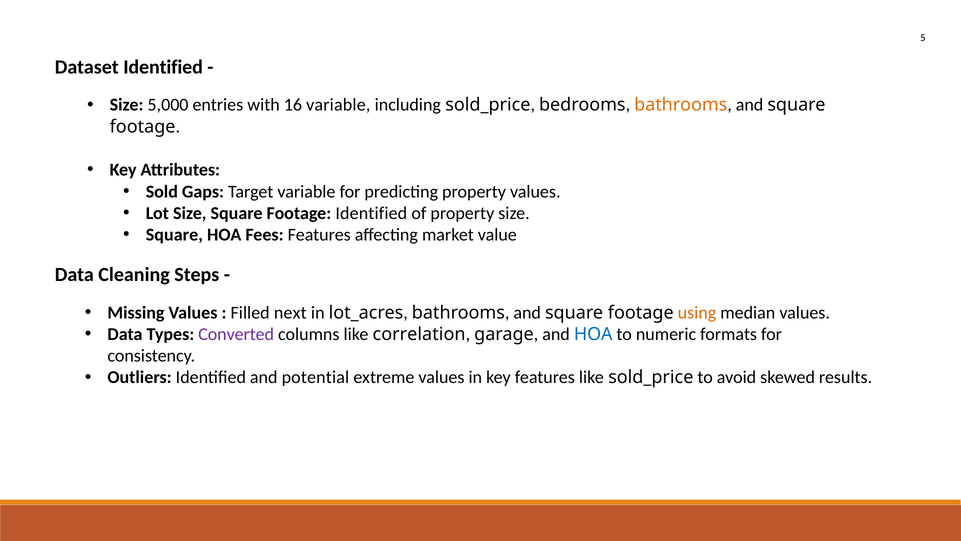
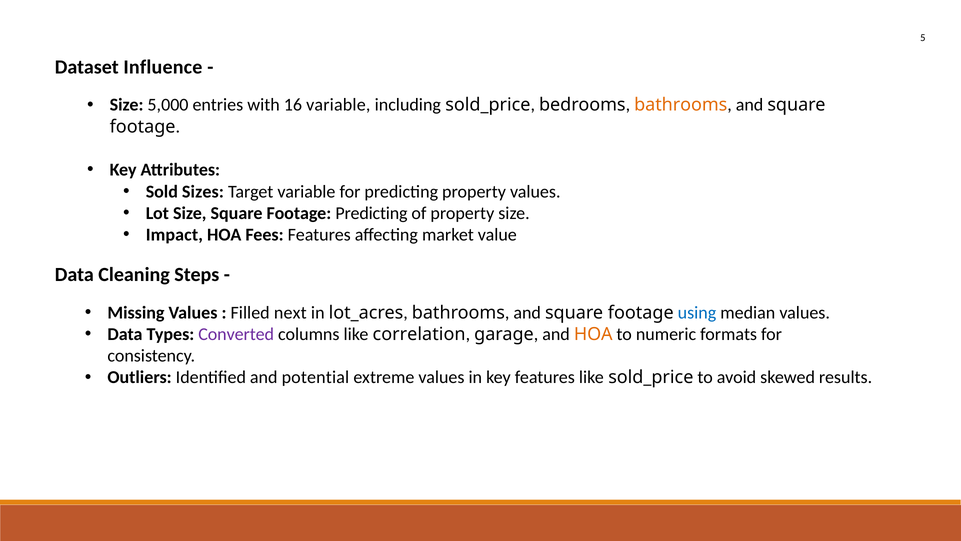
Dataset Identified: Identified -> Influence (163, 67)
Gaps: Gaps -> Sizes (203, 191)
Footage Identified: Identified -> Predicting (371, 213)
Square: Square -> Impact (174, 235)
using colour: orange -> blue (697, 312)
HOA colour: blue -> orange (593, 334)
